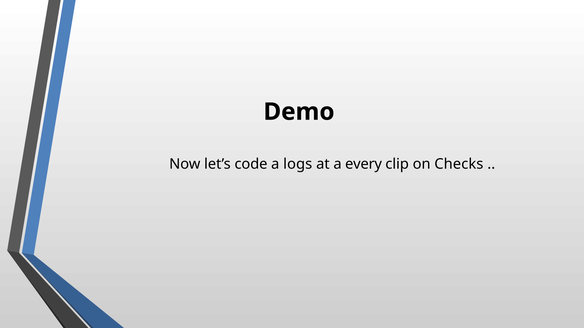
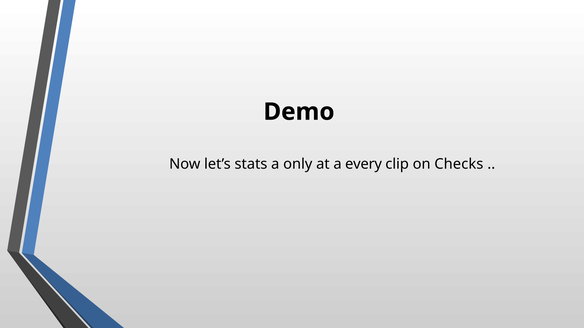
code: code -> stats (251, 164)
logs: logs -> only (298, 164)
